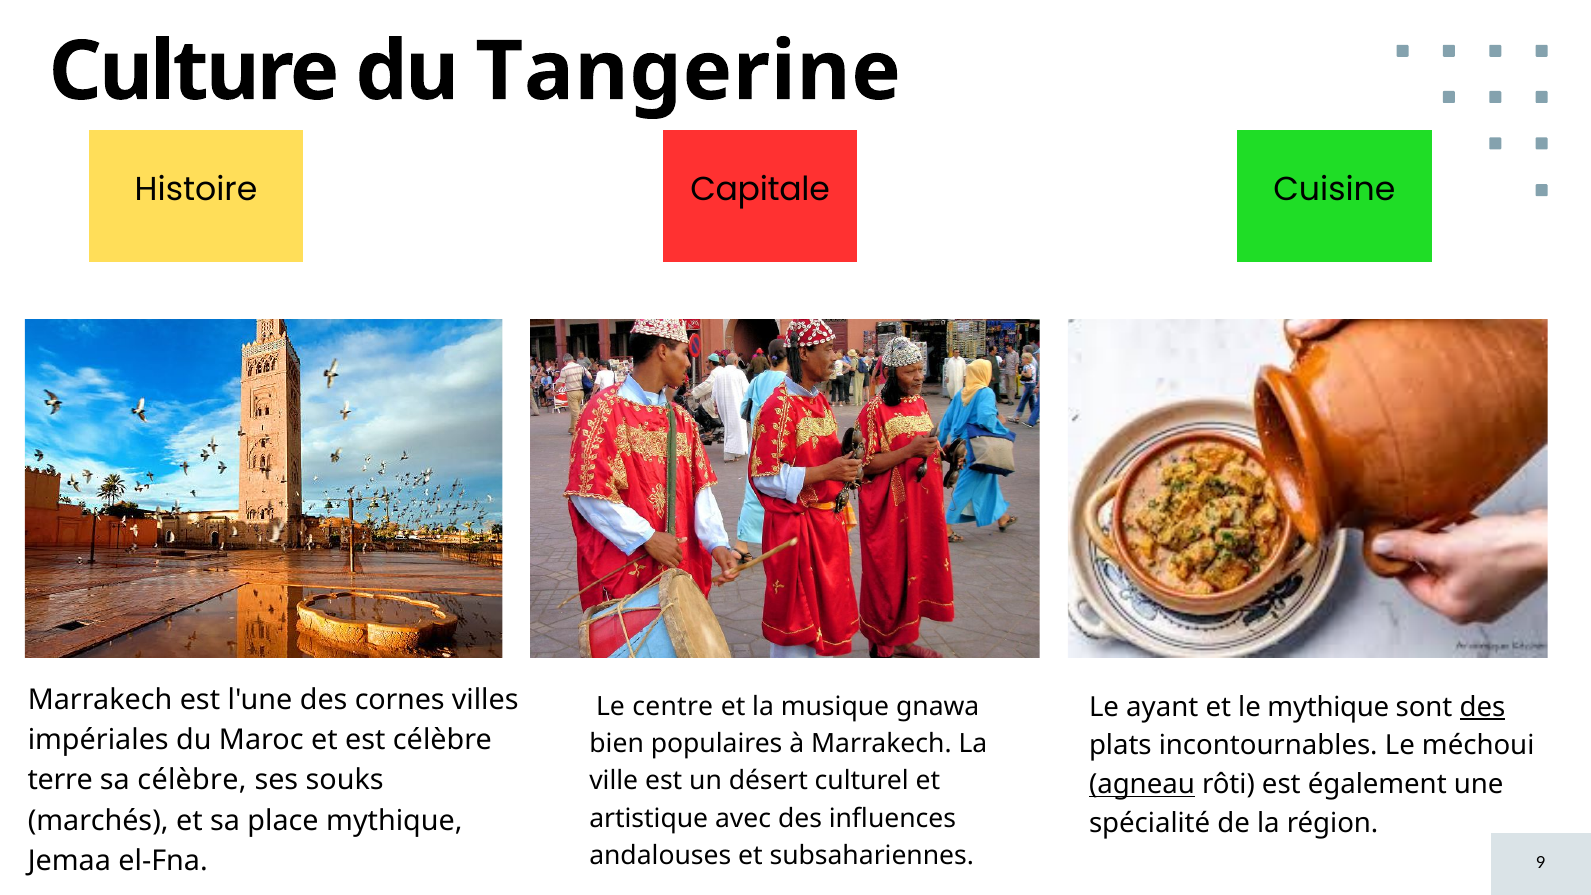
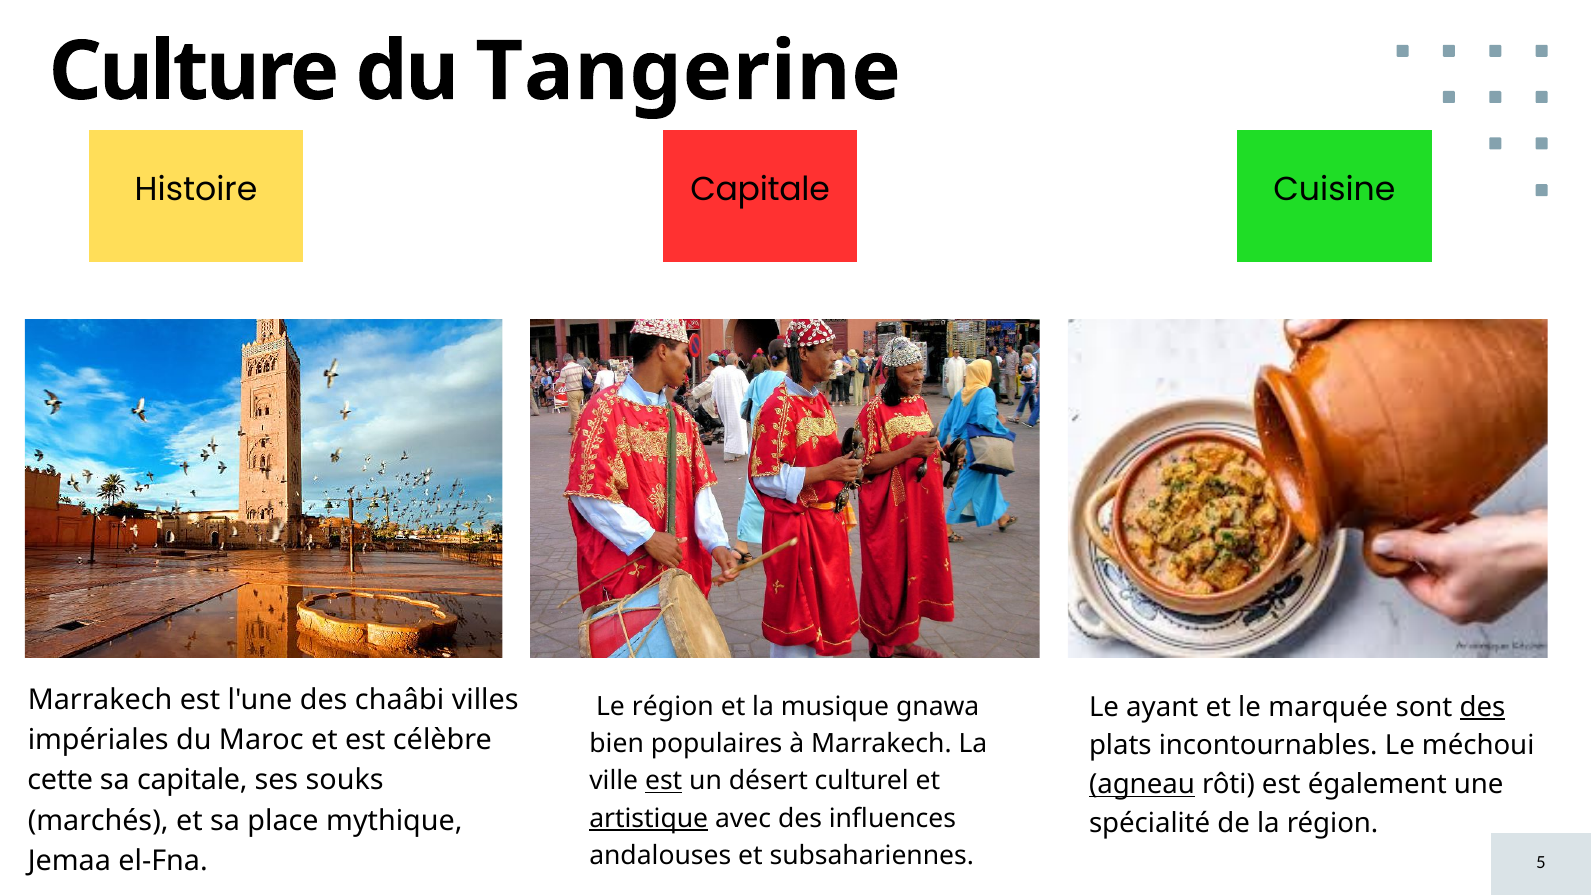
cornes: cornes -> chaâbi (400, 700)
le mythique: mythique -> marquée (1328, 707)
Le centre: centre -> région (673, 707)
terre: terre -> cette (60, 780)
sa célèbre: célèbre -> capitale (192, 780)
est underline: none -> present (664, 781)
artistique underline: none -> present (649, 818)
9: 9 -> 5 (1541, 863)
